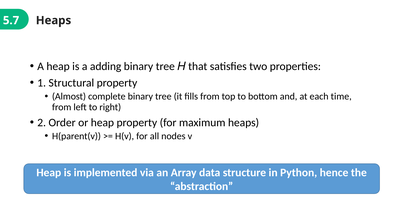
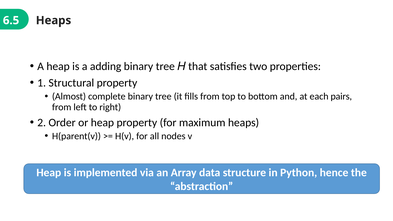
5.7: 5.7 -> 6.5 (11, 20)
time: time -> pairs (341, 96)
